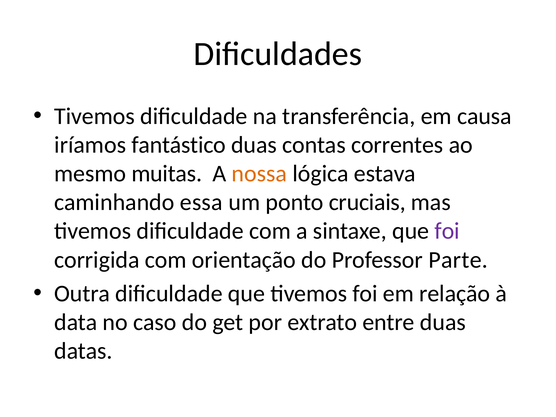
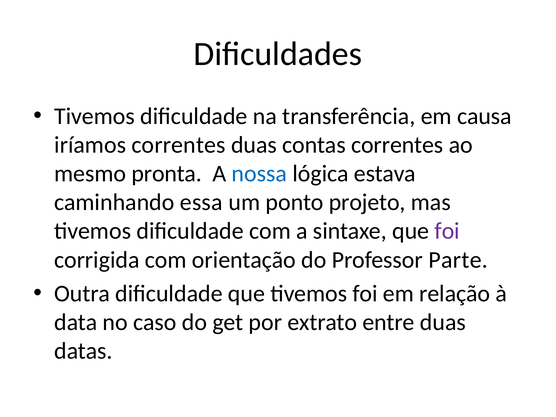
iríamos fantástico: fantástico -> correntes (178, 145)
muitas: muitas -> pronta (167, 174)
nossa colour: orange -> blue (259, 174)
cruciais: cruciais -> projeto (367, 202)
